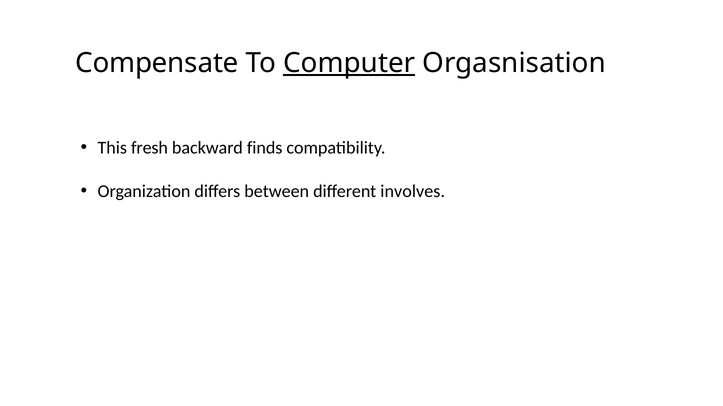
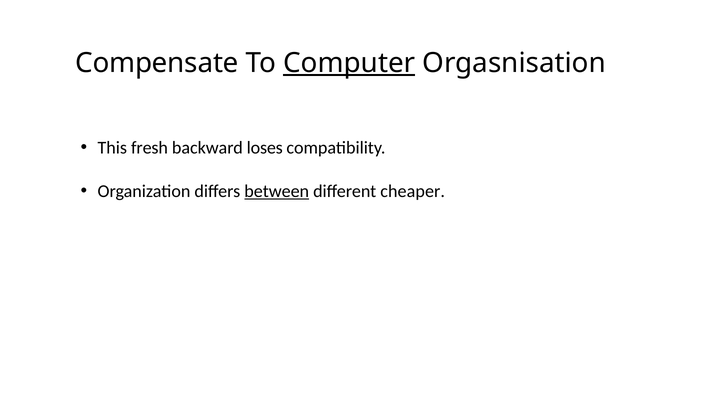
finds: finds -> loses (265, 148)
between underline: none -> present (277, 192)
involves: involves -> cheaper (413, 192)
